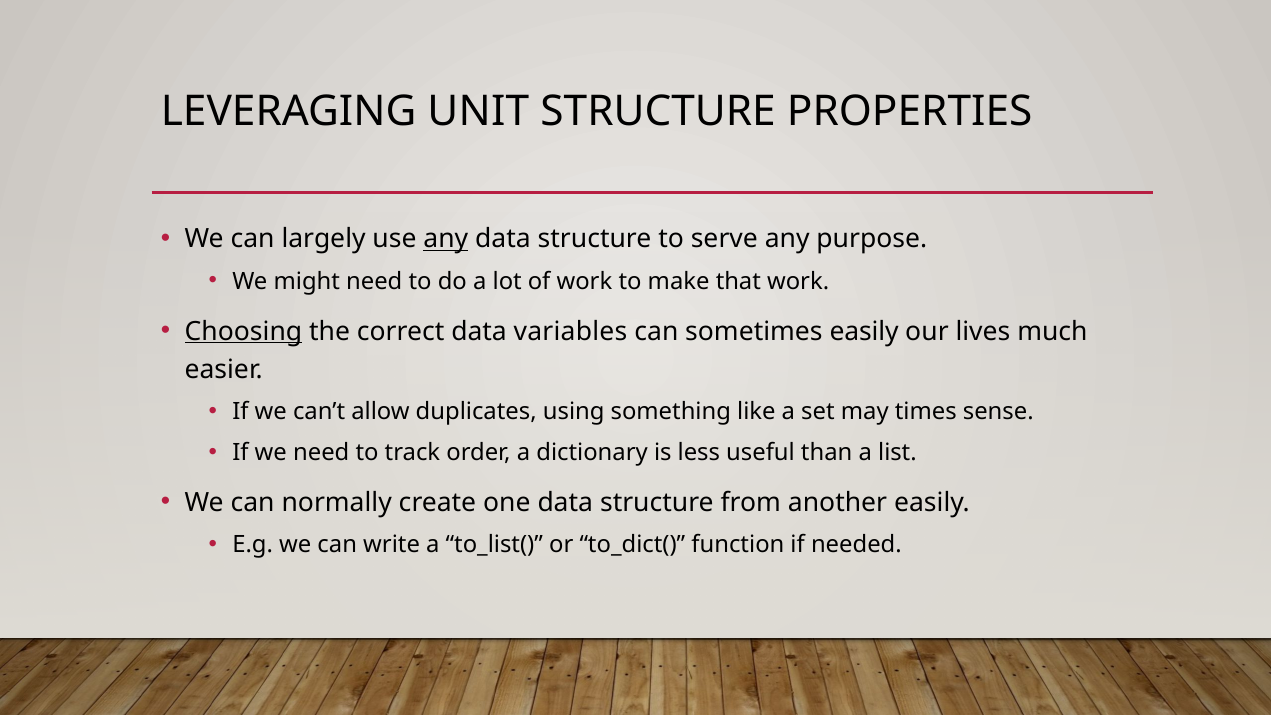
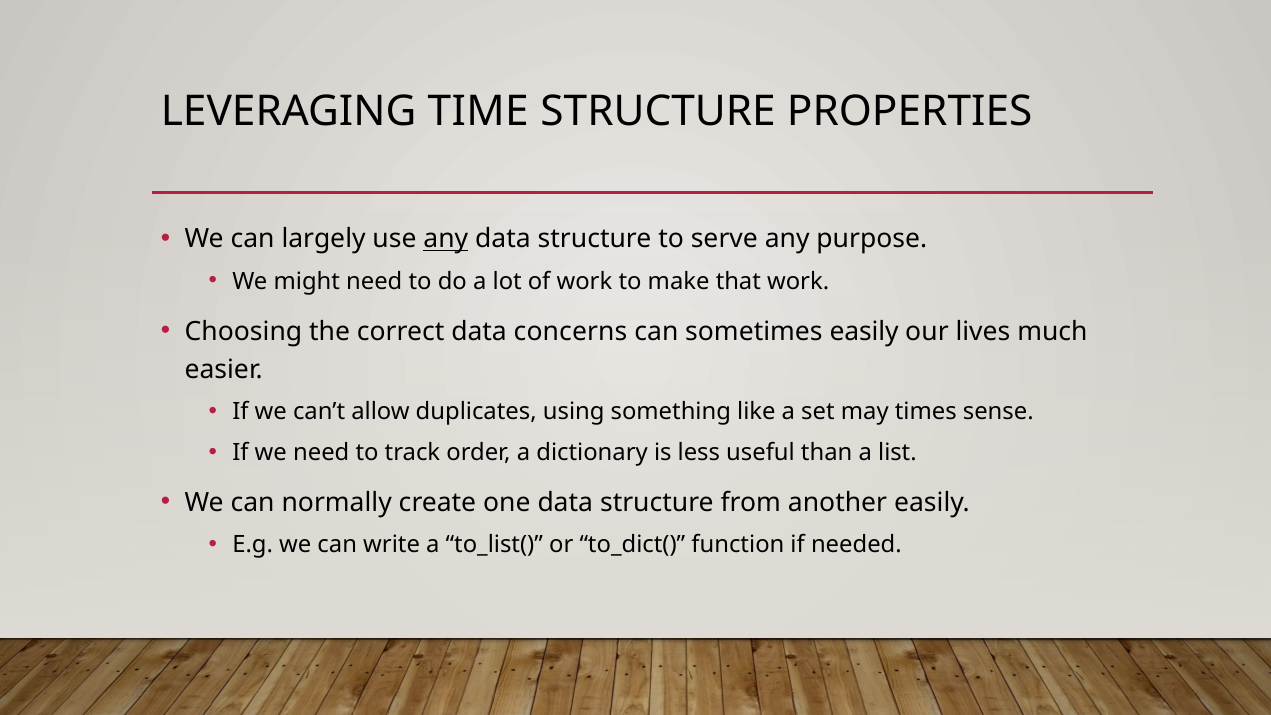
UNIT: UNIT -> TIME (478, 111)
Choosing underline: present -> none (243, 331)
variables: variables -> concerns (571, 331)
